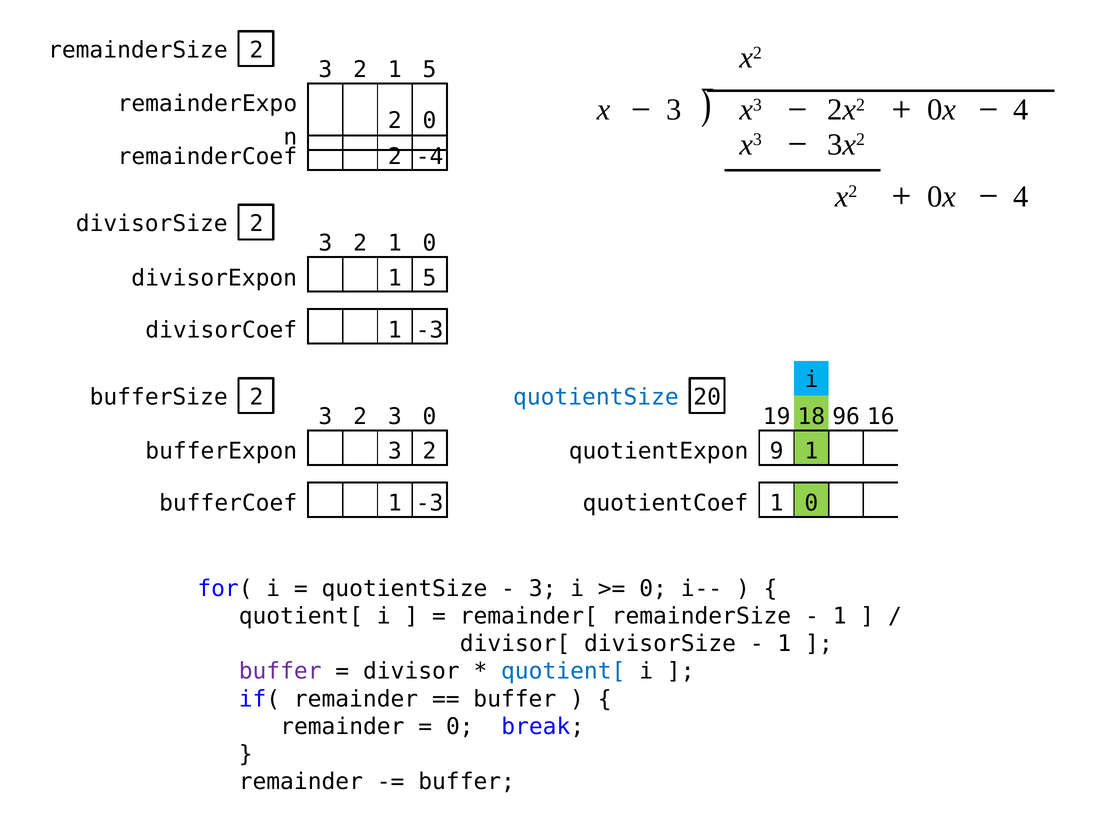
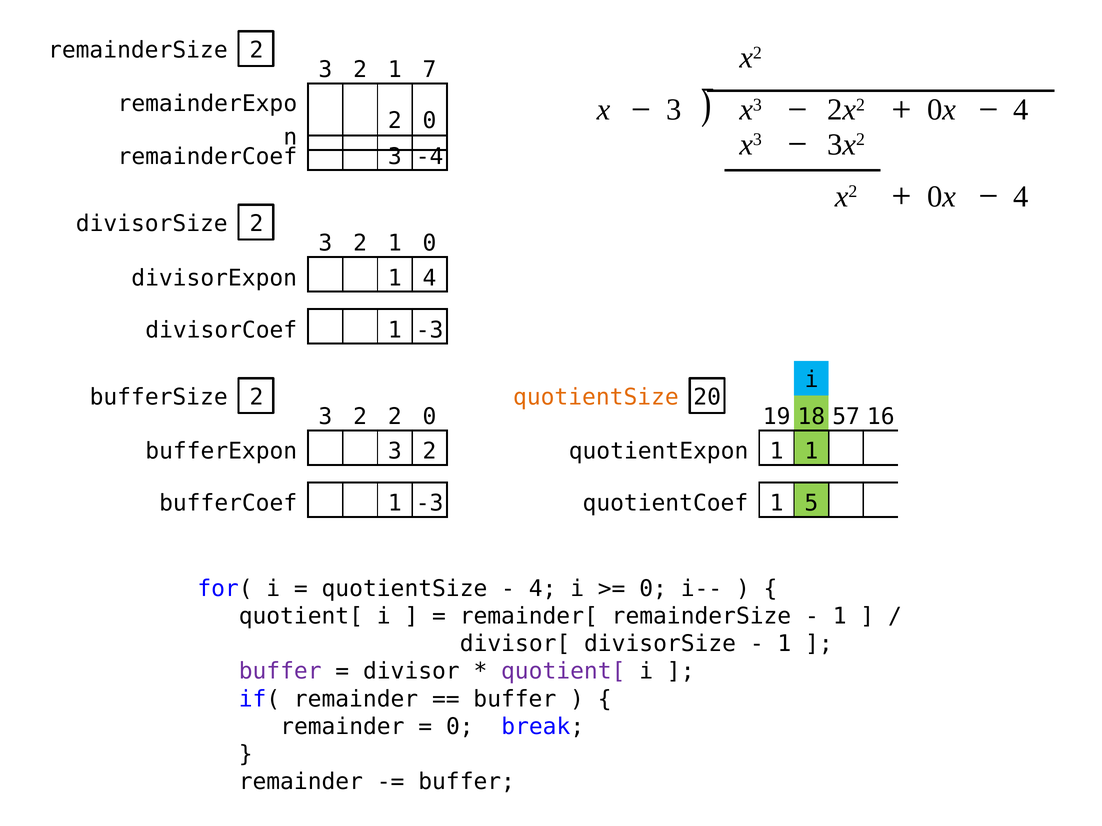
2 1 5: 5 -> 7 (430, 70)
remainderCoef 2: 2 -> 3 (395, 157)
divisorExpon 1 5: 5 -> 4 (430, 278)
quotientSize colour: blue -> orange (596, 397)
2 3: 3 -> 2 (395, 417)
96: 96 -> 57 (846, 417)
quotientExpon 9: 9 -> 1 (777, 452)
quotientCoef 1 0: 0 -> 5 (811, 504)
3: 3 -> 4 (543, 589)
quotient[ colour: blue -> purple (563, 672)
